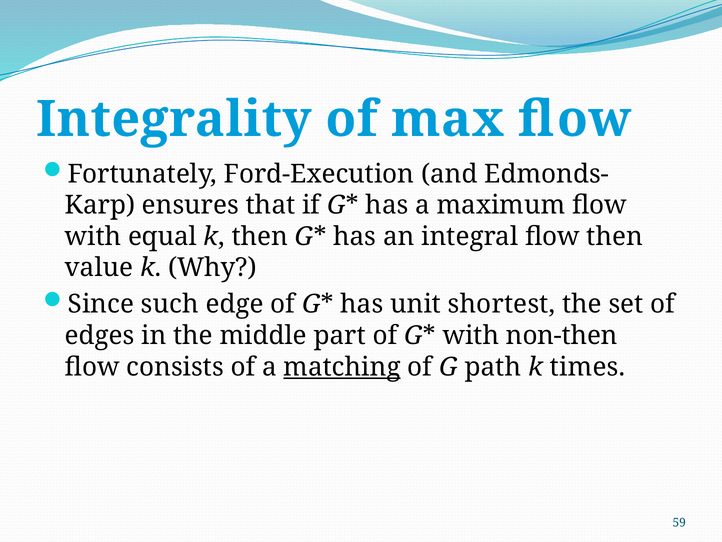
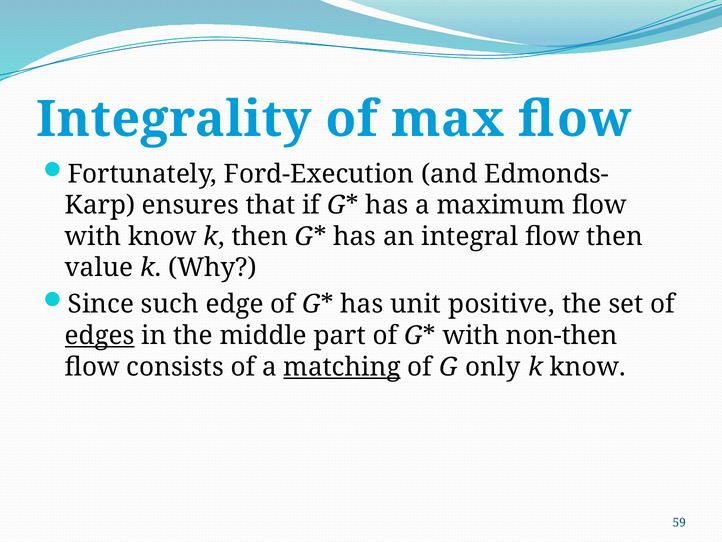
with equal: equal -> know (162, 236)
shortest: shortest -> positive (502, 304)
edges underline: none -> present (100, 335)
path: path -> only (493, 367)
k times: times -> know (588, 367)
